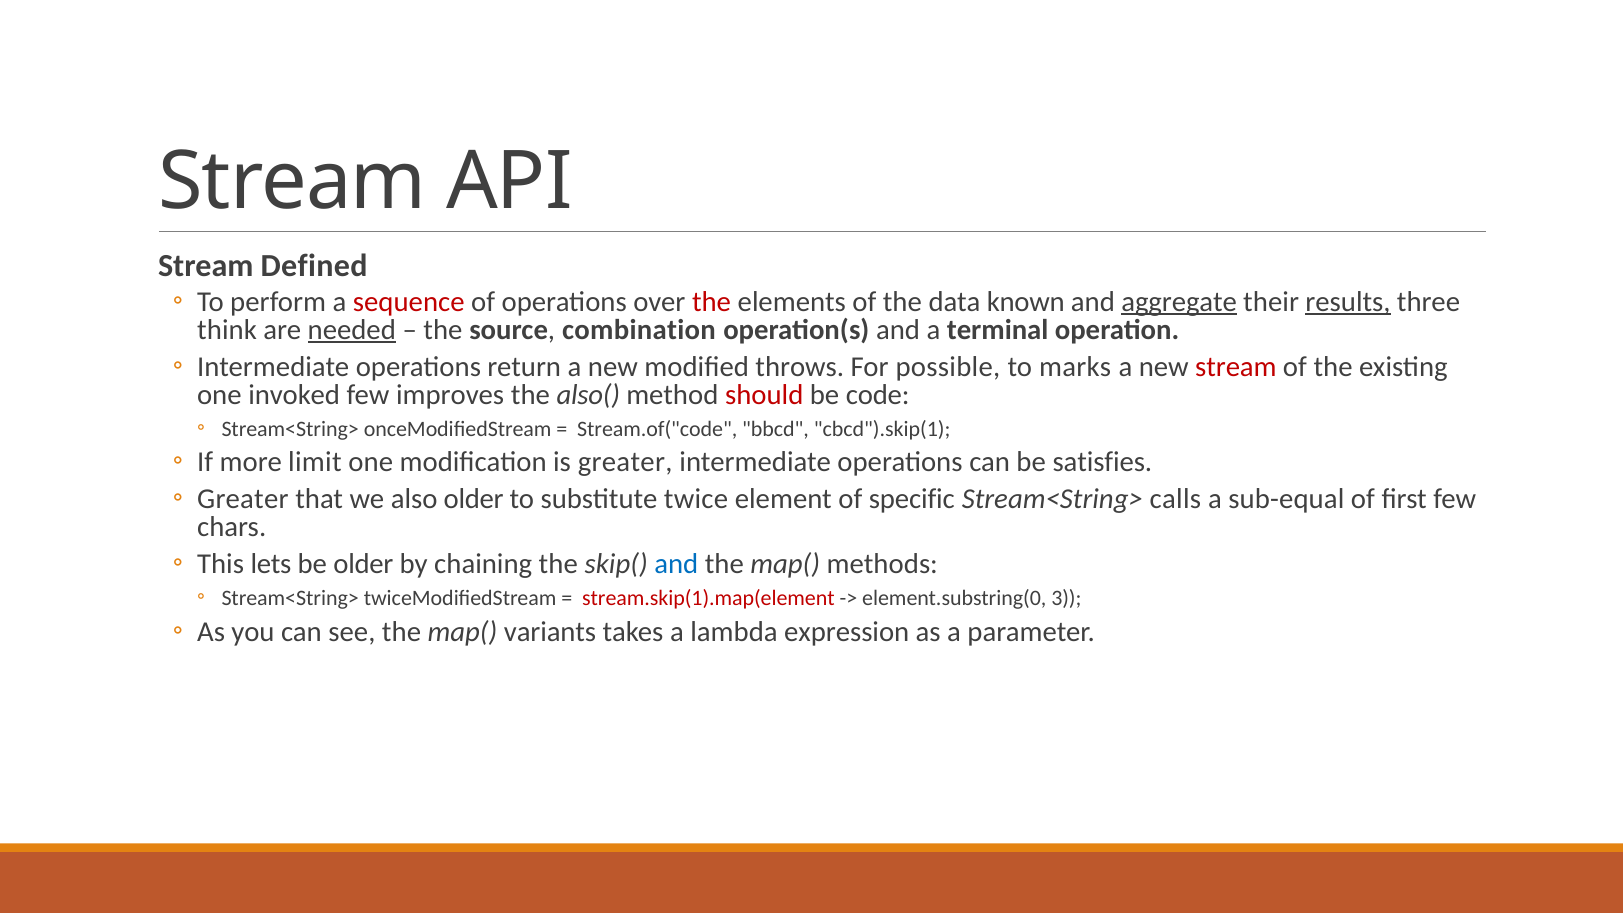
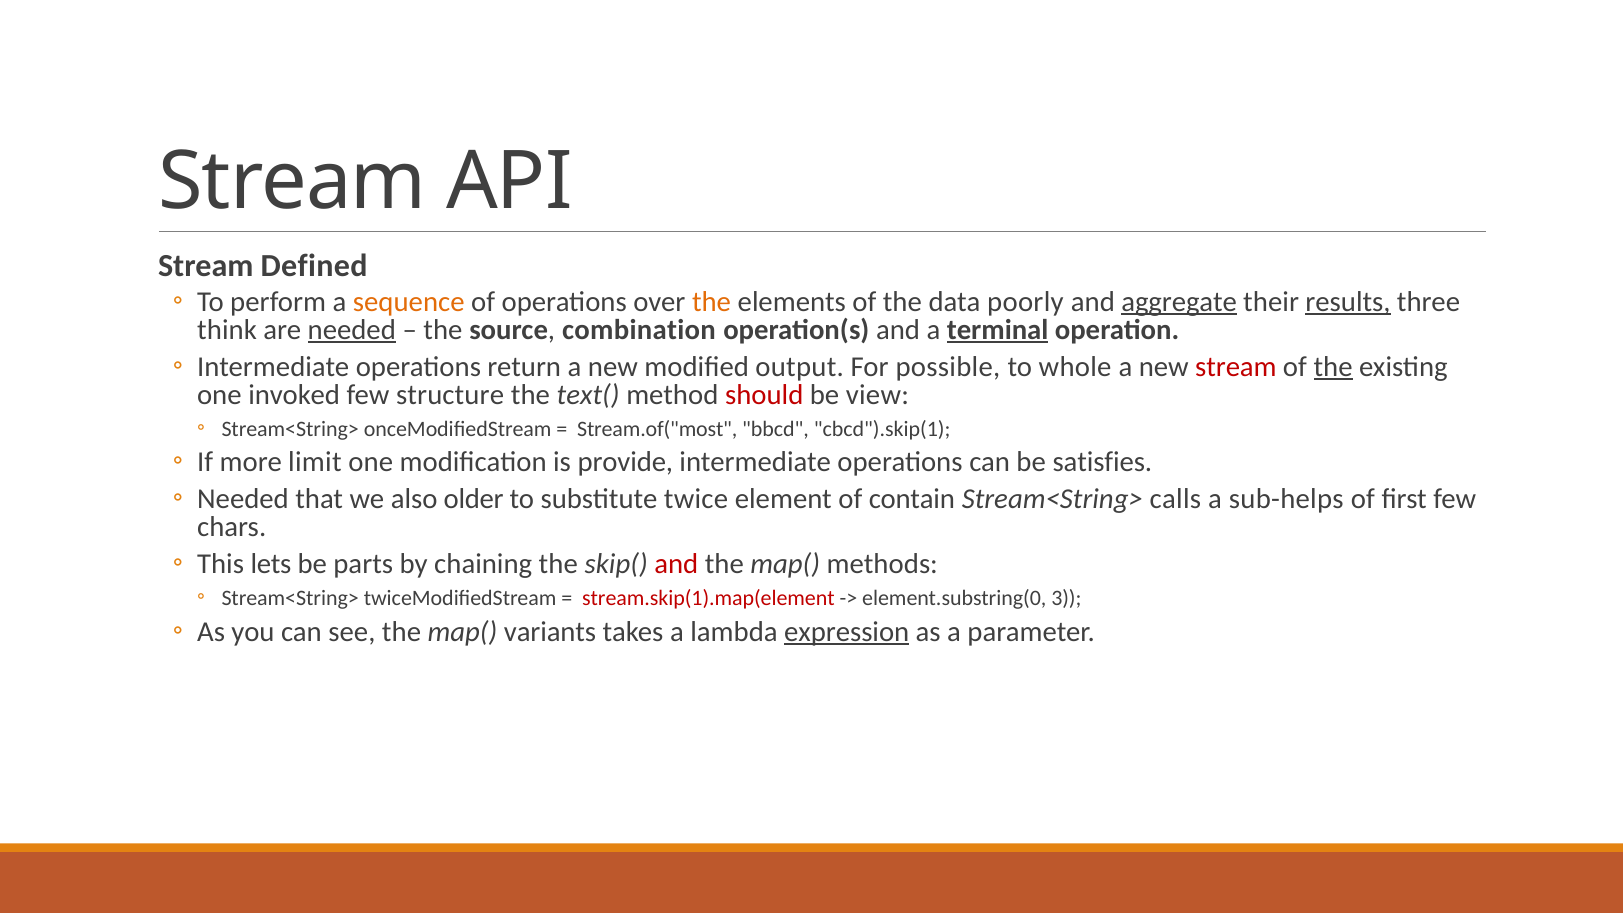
sequence colour: red -> orange (409, 302)
the colour: red -> orange (712, 302)
known: known -> poorly (1025, 302)
terminal underline: none -> present (998, 330)
throws: throws -> output (800, 367)
marks: marks -> whole (1075, 367)
the underline: none -> present (1333, 367)
improves: improves -> structure (450, 395)
also(: also( -> text( (588, 395)
code: code -> view (877, 395)
Stream.of("code: Stream.of("code -> Stream.of("most (657, 429)
is greater: greater -> provide (625, 462)
Greater: Greater -> Needed (243, 499)
specific: specific -> contain (912, 499)
sub-equal: sub-equal -> sub-helps (1286, 499)
be older: older -> parts (363, 564)
and colour: blue -> red (676, 564)
expression underline: none -> present (847, 632)
